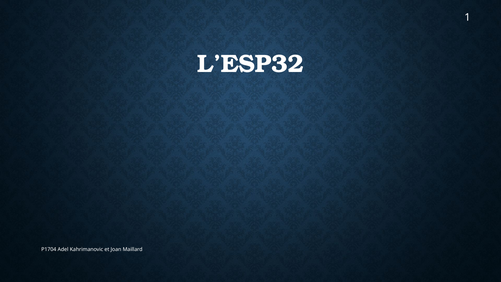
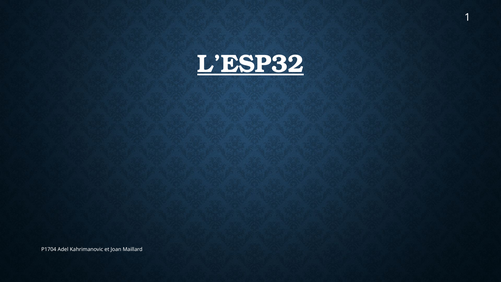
L’ESP32 underline: none -> present (251, 64)
